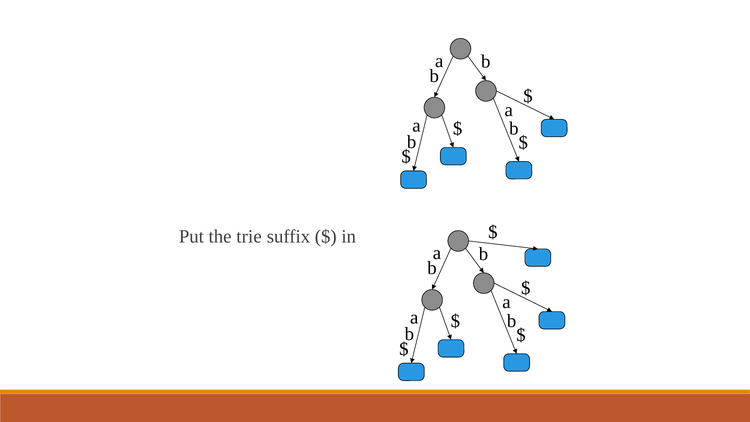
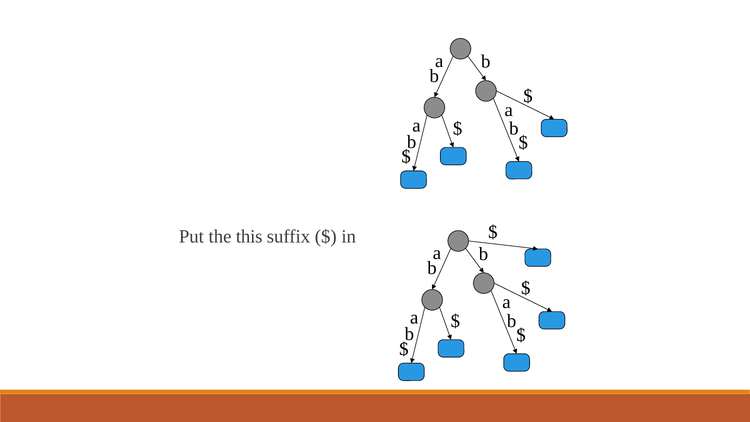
trie: trie -> this (249, 236)
